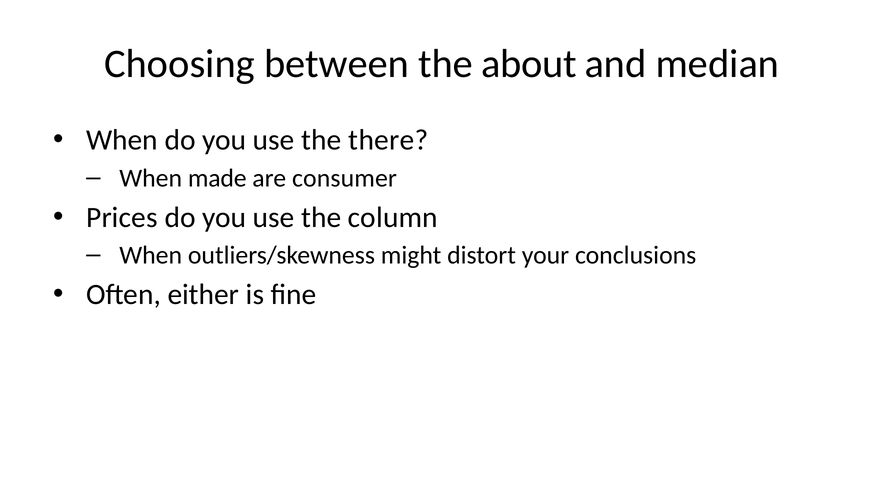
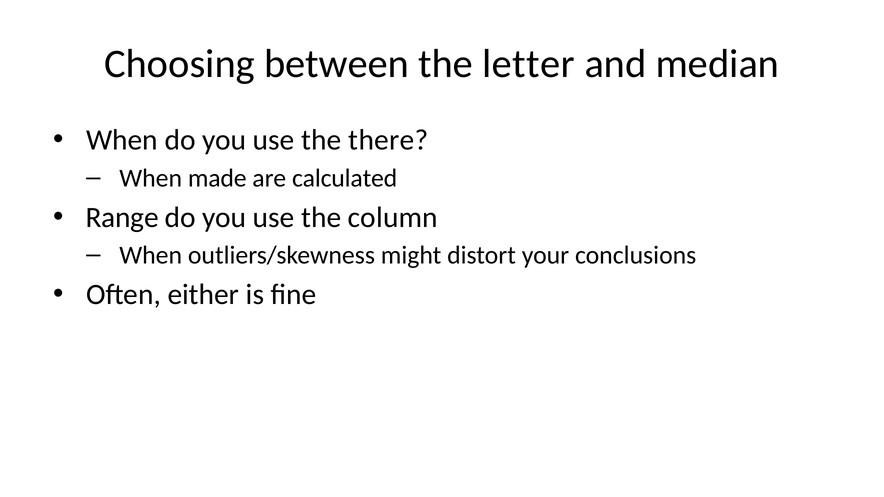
about: about -> letter (529, 64)
consumer: consumer -> calculated (345, 178)
Prices: Prices -> Range (122, 218)
